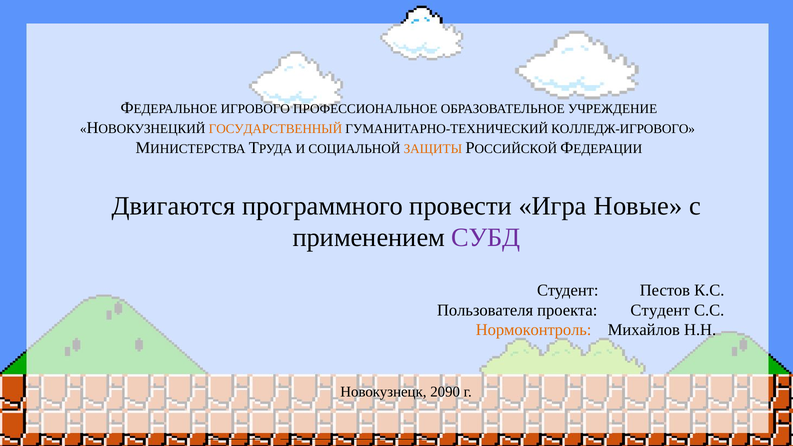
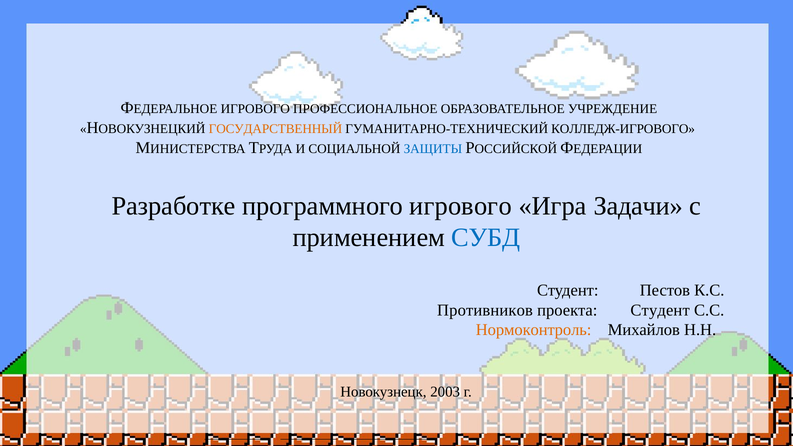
ЗАЩИТЫ colour: orange -> blue (433, 149)
Двигаются: Двигаются -> Разработке (174, 206)
программного провести: провести -> игрового (461, 206)
Новые: Новые -> Задачи (638, 206)
СУБД colour: purple -> blue (486, 238)
Пользователя: Пользователя -> Противников (485, 310)
2090: 2090 -> 2003 (445, 392)
